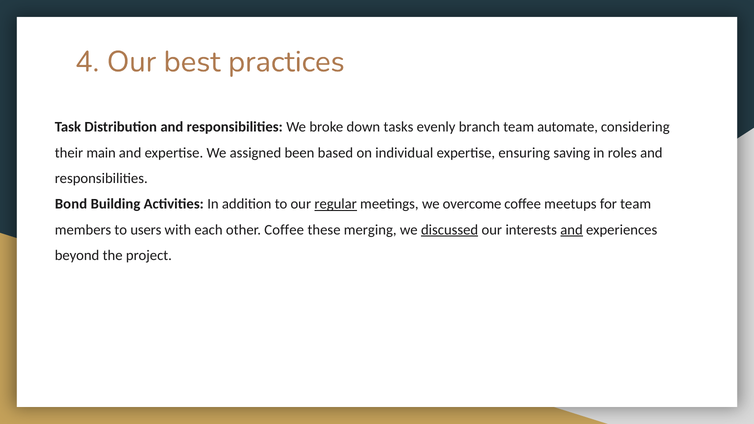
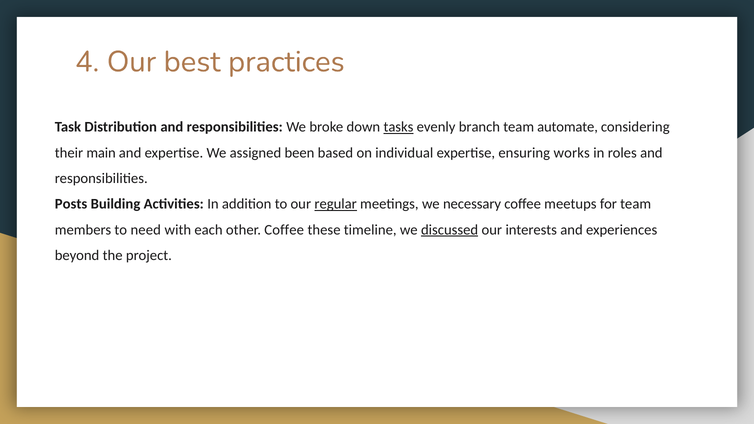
tasks underline: none -> present (398, 127)
saving: saving -> works (572, 153)
Bond: Bond -> Posts (71, 204)
overcome: overcome -> necessary (472, 204)
users: users -> need (146, 230)
merging: merging -> timeline (370, 230)
and underline: present -> none (572, 230)
